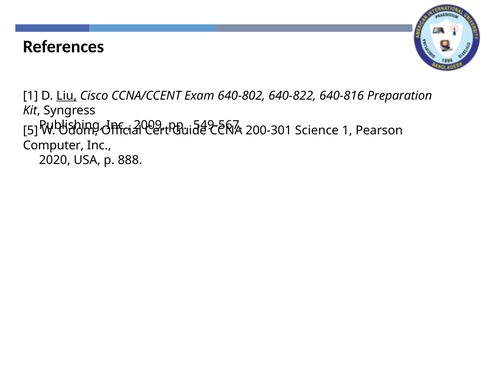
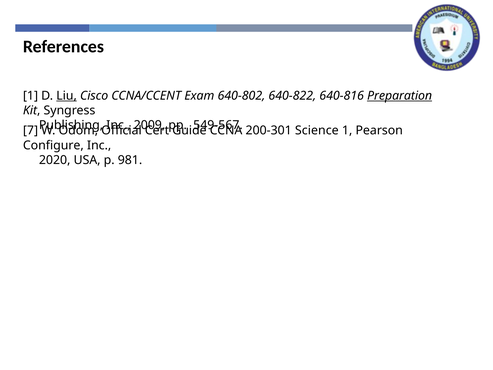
Preparation underline: none -> present (400, 96)
5: 5 -> 7 (31, 130)
Computer: Computer -> Configure (53, 145)
888: 888 -> 981 (130, 160)
